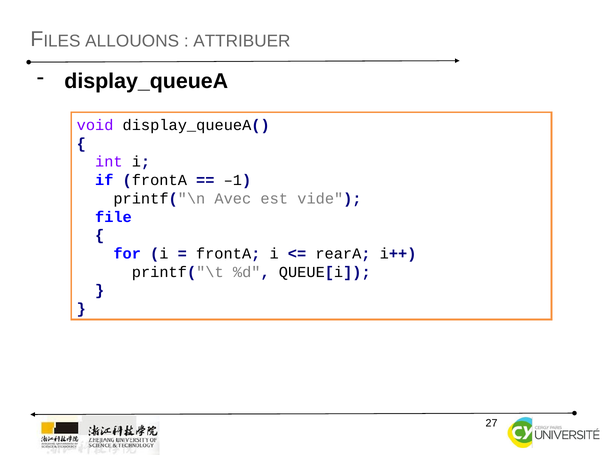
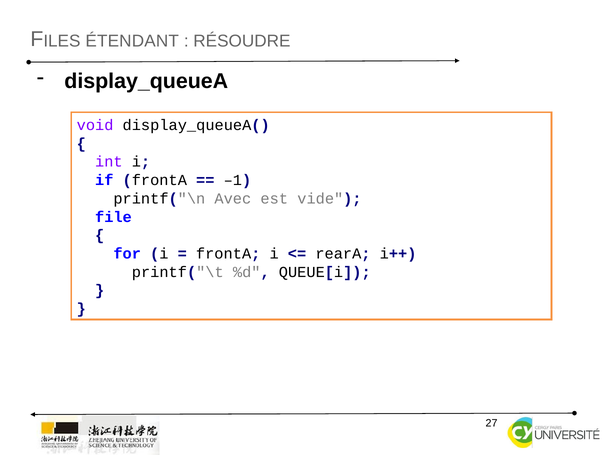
ALLOUONS: ALLOUONS -> ÉTENDANT (132, 41)
ATTRIBUER: ATTRIBUER -> RÉSOUDRE (242, 41)
